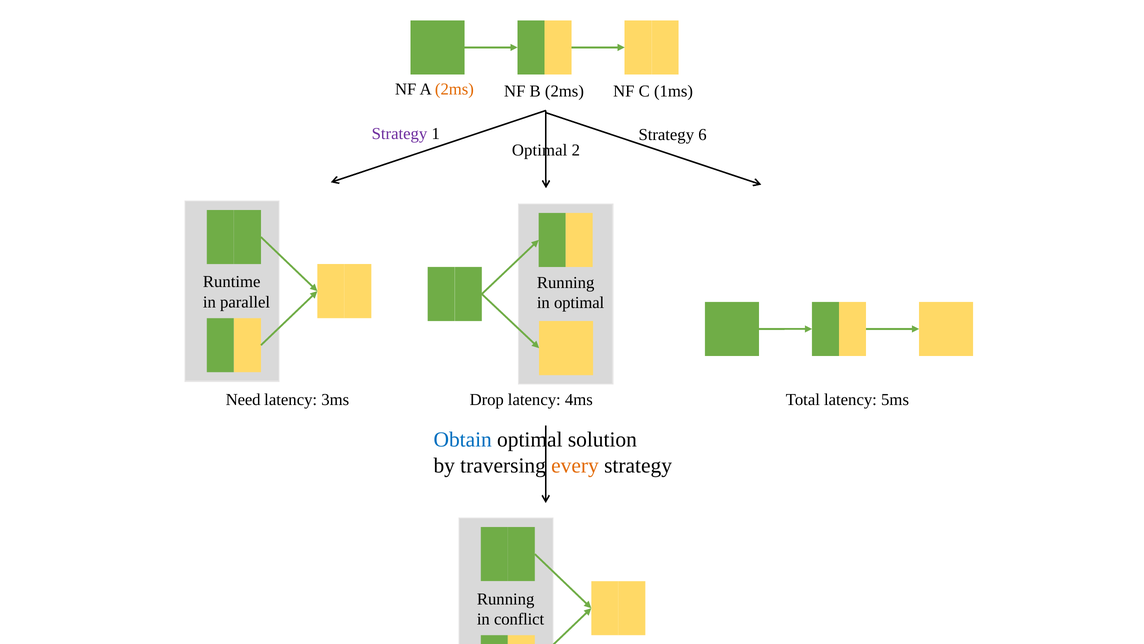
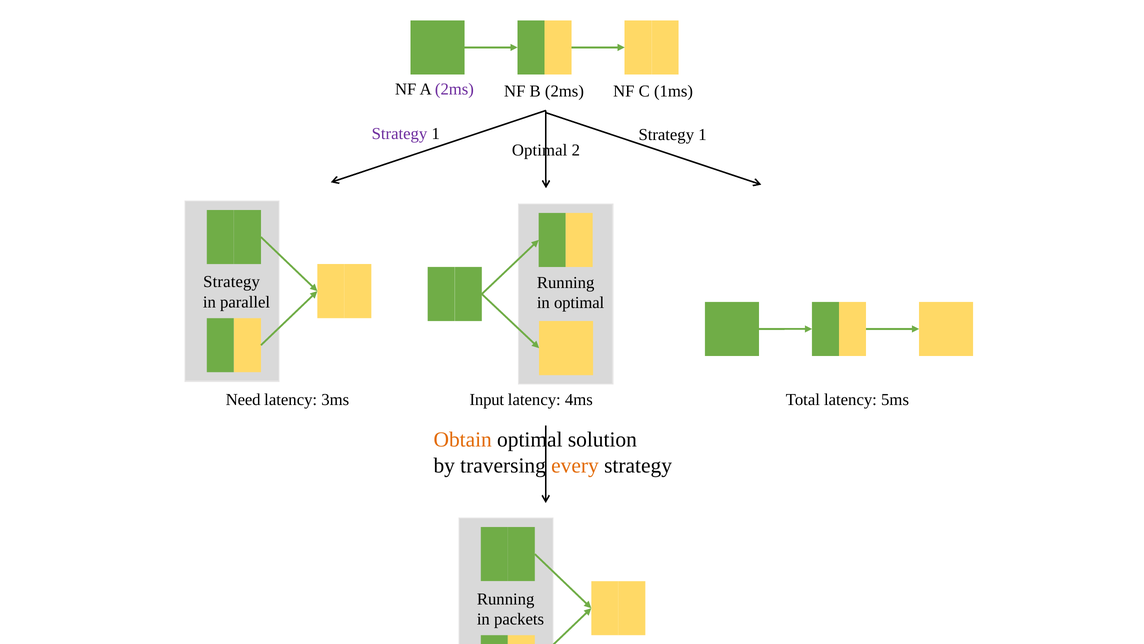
2ms colour: orange -> purple (454, 89)
6: 6 -> 1 (703, 134)
Runtime: Runtime -> Strategy (232, 282)
Drop: Drop -> Input (487, 399)
Obtain colour: blue -> orange (463, 439)
conflict: conflict -> packets (519, 619)
